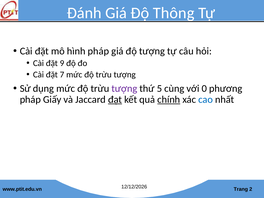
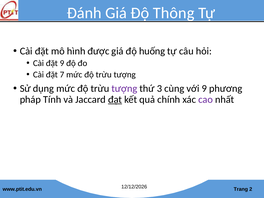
hình pháp: pháp -> được (98, 51)
độ tượng: tượng -> huống (152, 51)
5: 5 -> 3 (159, 88)
với 0: 0 -> 9 (204, 88)
Giấy: Giấy -> Tính (52, 100)
chính underline: present -> none (169, 100)
cao colour: blue -> purple (206, 100)
